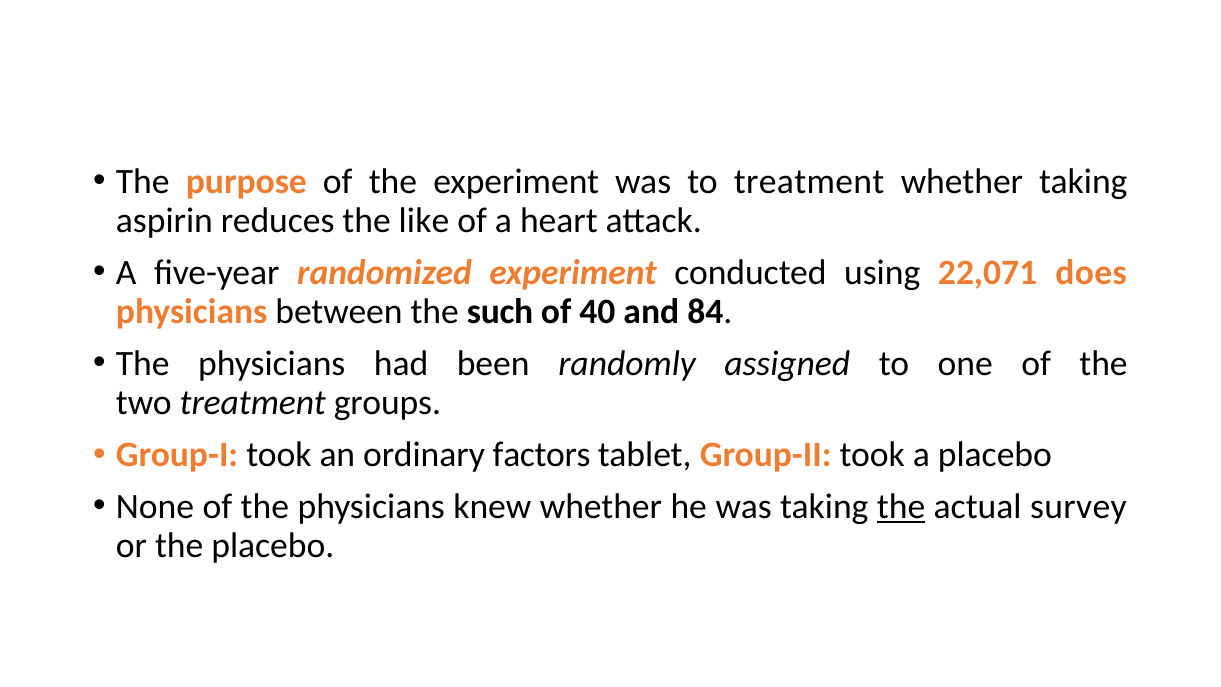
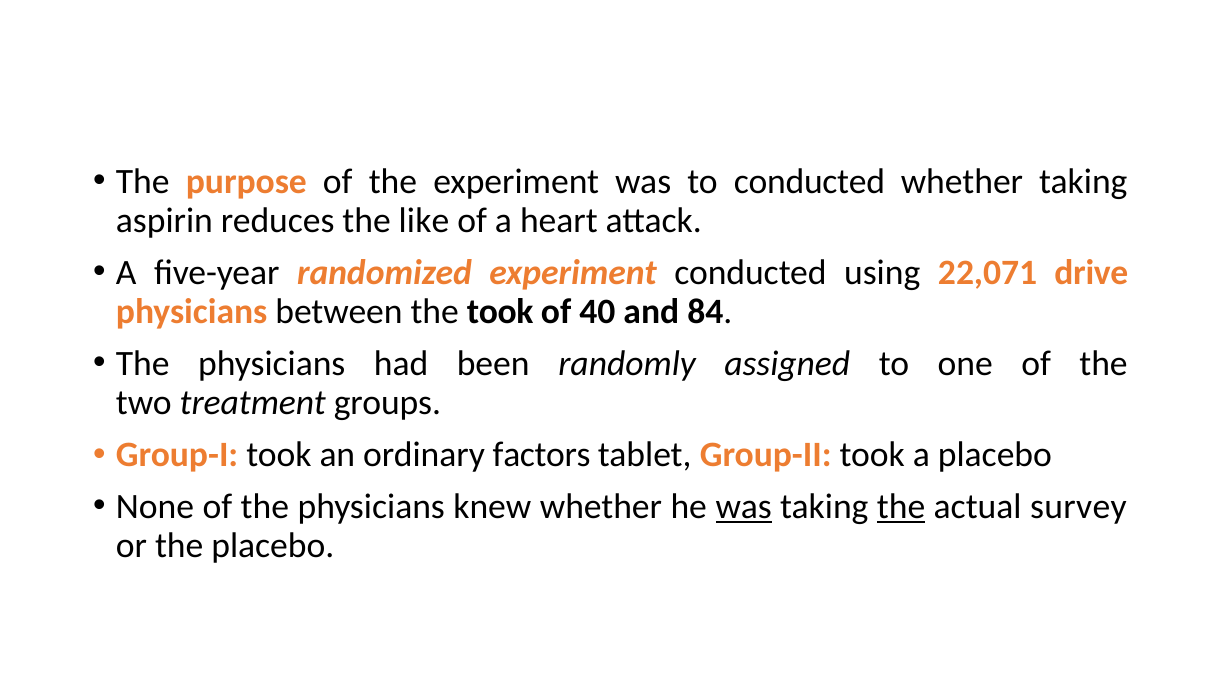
to treatment: treatment -> conducted (809, 182)
does: does -> drive (1091, 273)
the such: such -> took (500, 312)
was underline: none -> present (744, 507)
